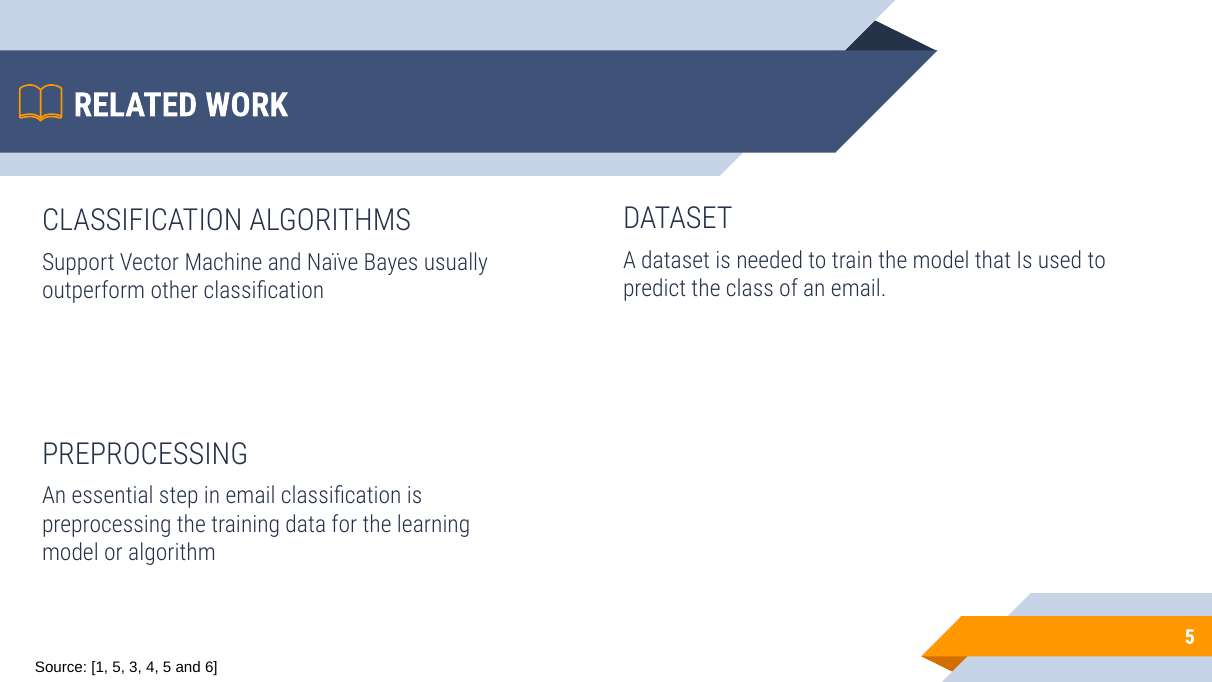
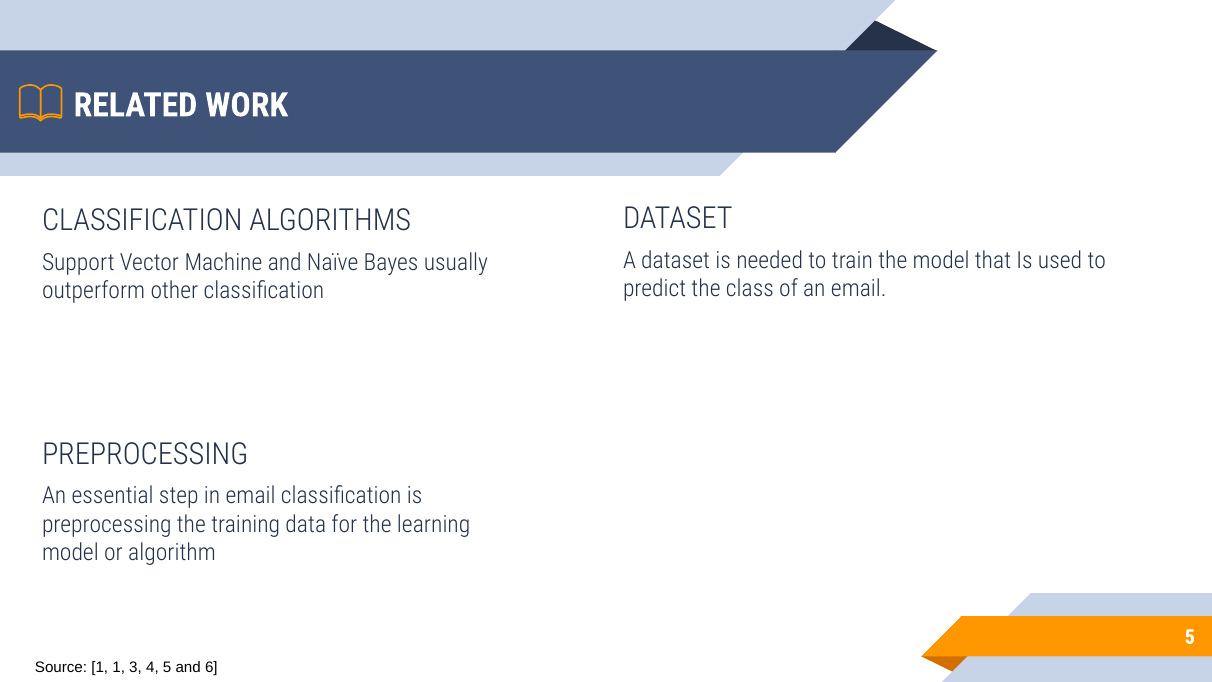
1 5: 5 -> 1 (119, 668)
